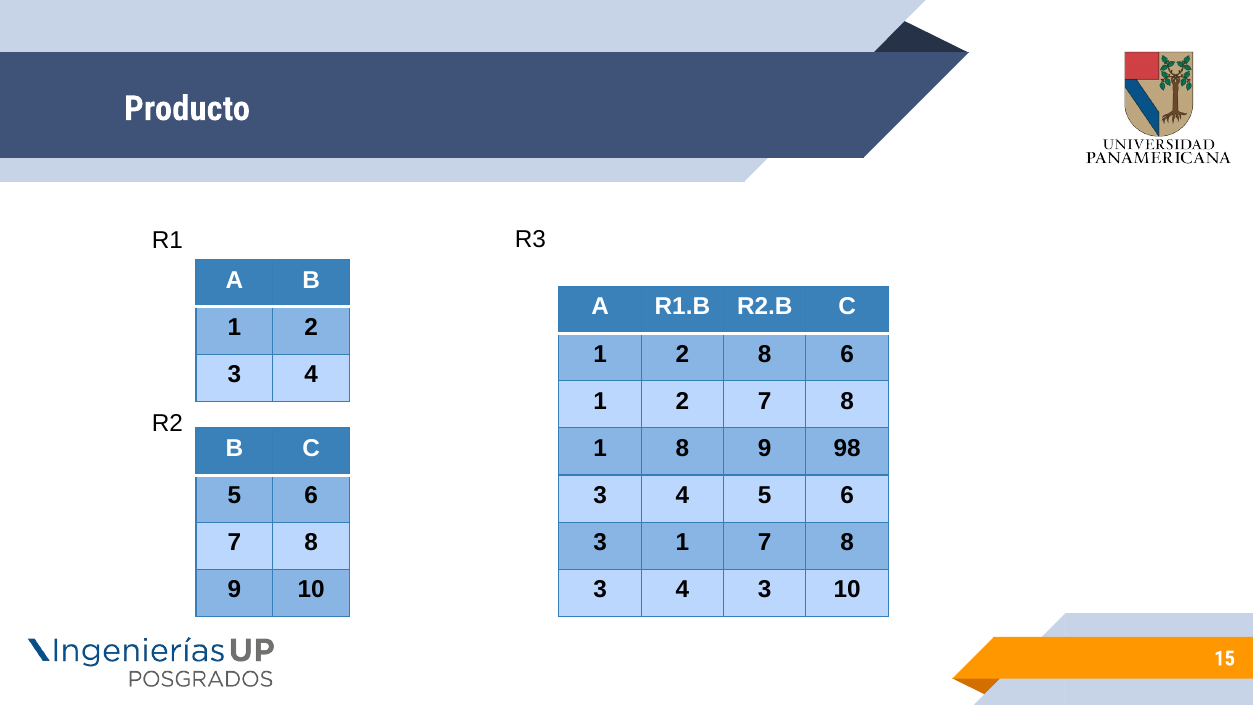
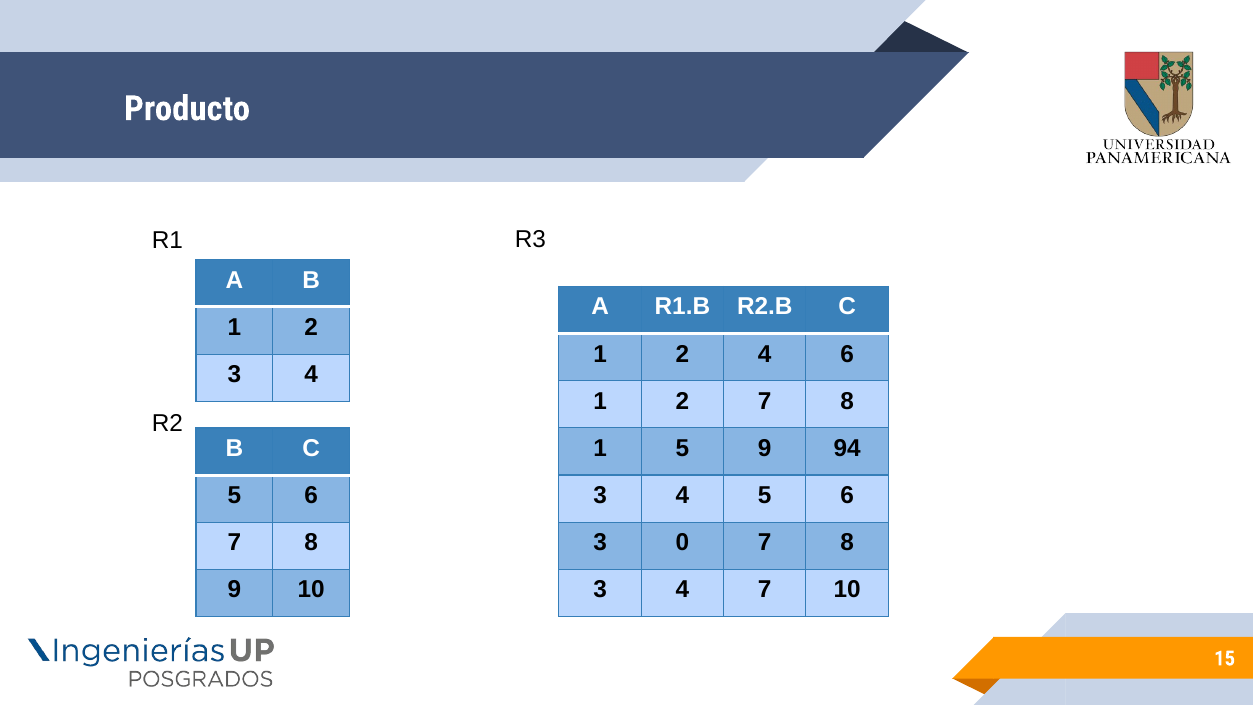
2 8: 8 -> 4 (765, 354)
1 8: 8 -> 5 (682, 448)
98: 98 -> 94 (847, 448)
3 1: 1 -> 0 (682, 542)
4 3: 3 -> 7 (765, 590)
